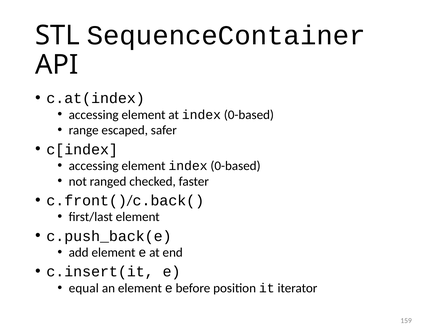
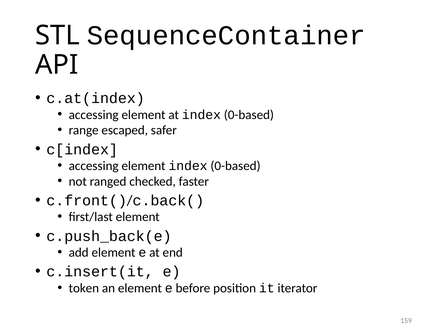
equal: equal -> token (84, 288)
